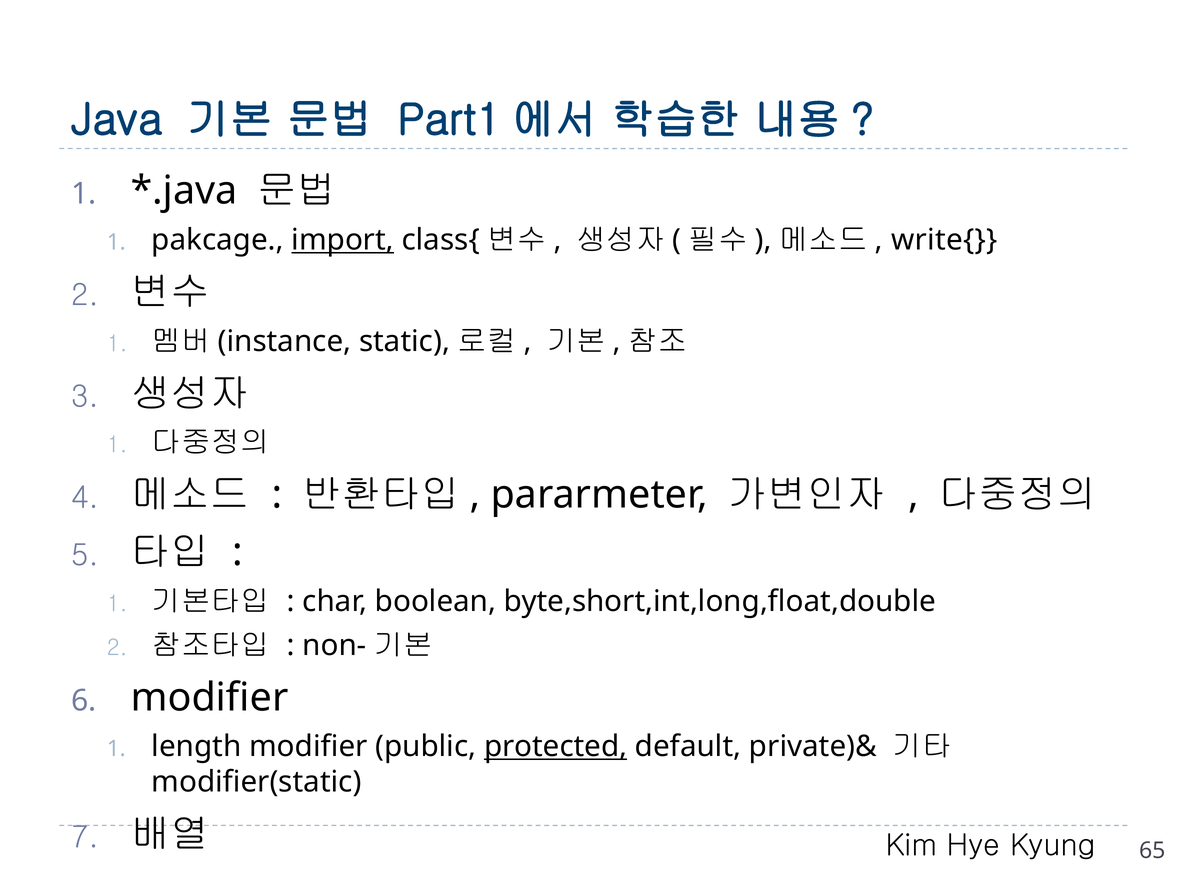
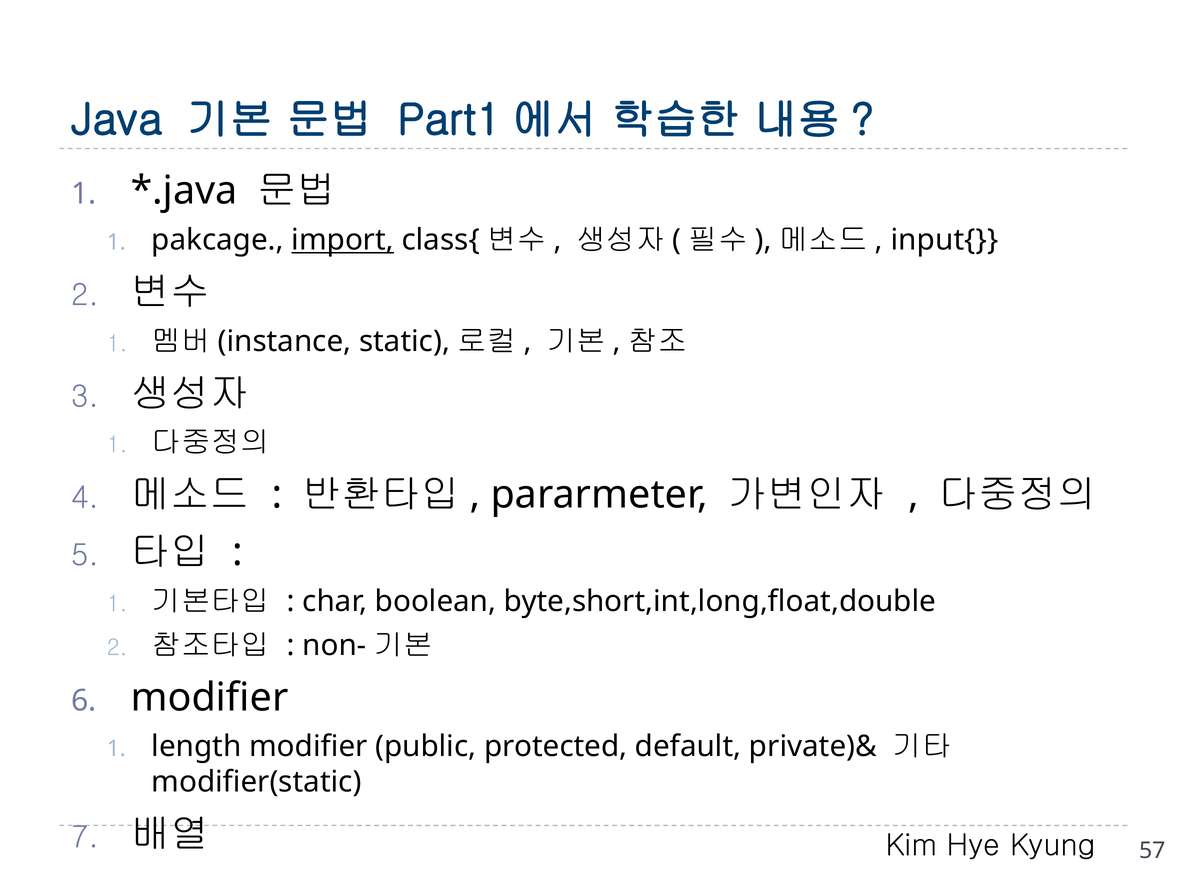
write{: write{ -> input{ (944, 240)
protected underline: present -> none (556, 746)
65: 65 -> 57 (1152, 850)
